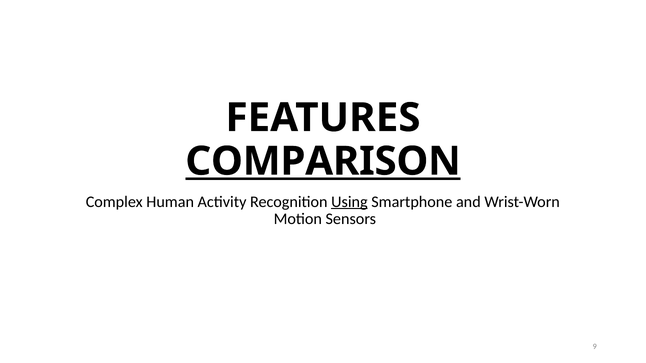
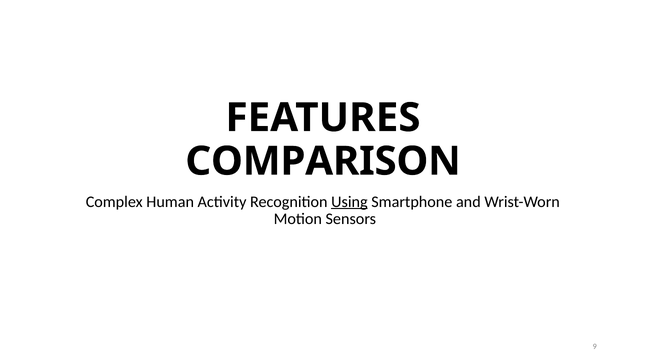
COMPARISON underline: present -> none (323, 161)
